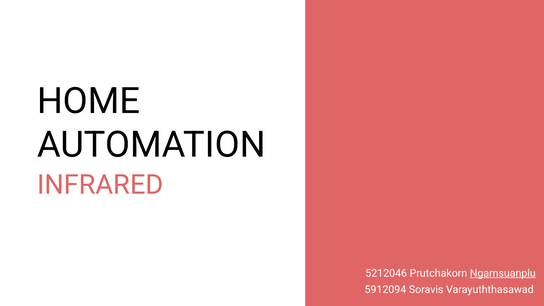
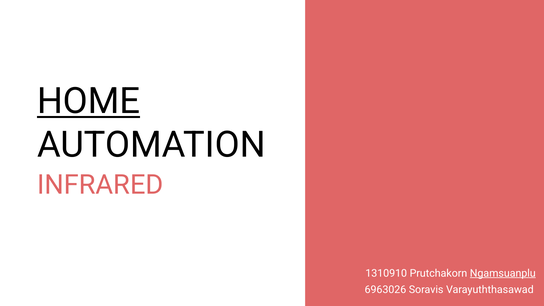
HOME underline: none -> present (89, 101)
5212046: 5212046 -> 1310910 (386, 273)
5912094: 5912094 -> 6963026 (385, 290)
